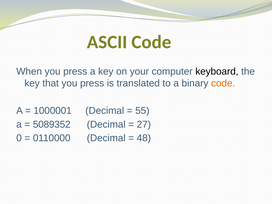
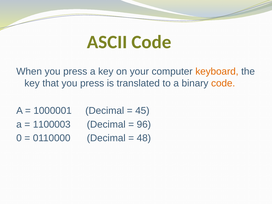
keyboard colour: black -> orange (217, 71)
55: 55 -> 45 (142, 111)
5089352: 5089352 -> 1100003 (52, 124)
27: 27 -> 96 (144, 124)
